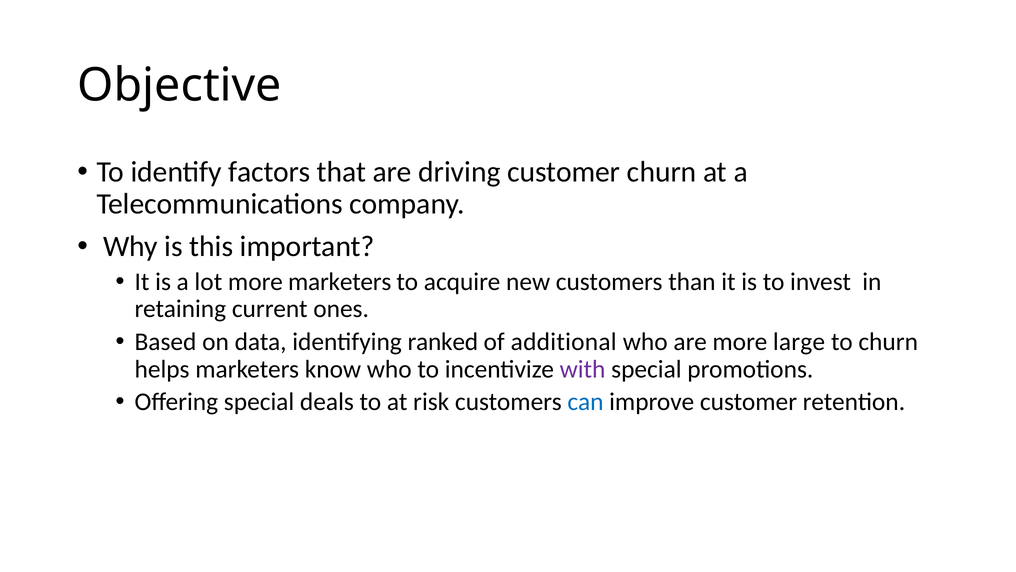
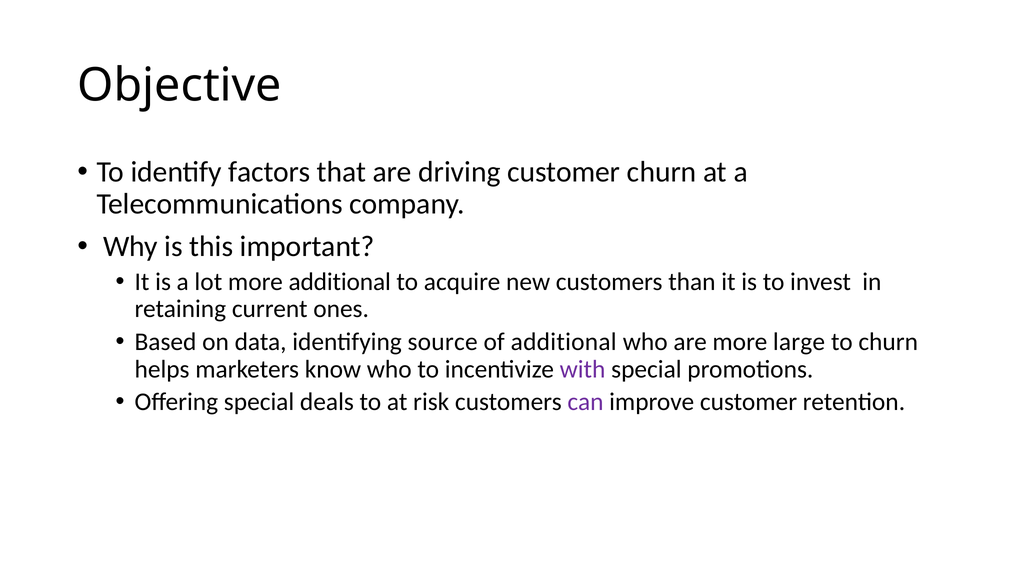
more marketers: marketers -> additional (340, 281)
ranked: ranked -> source (443, 342)
can colour: blue -> purple (585, 402)
